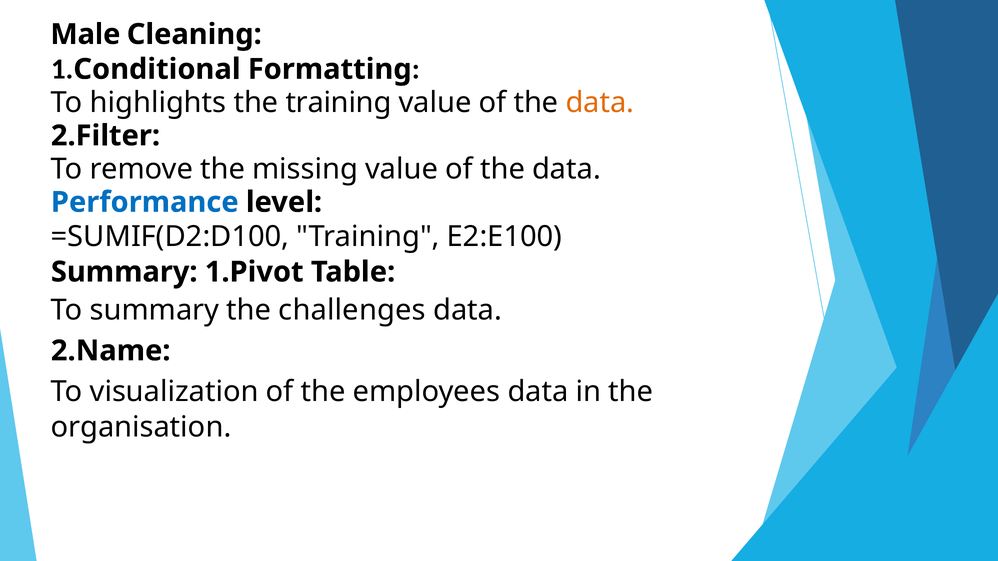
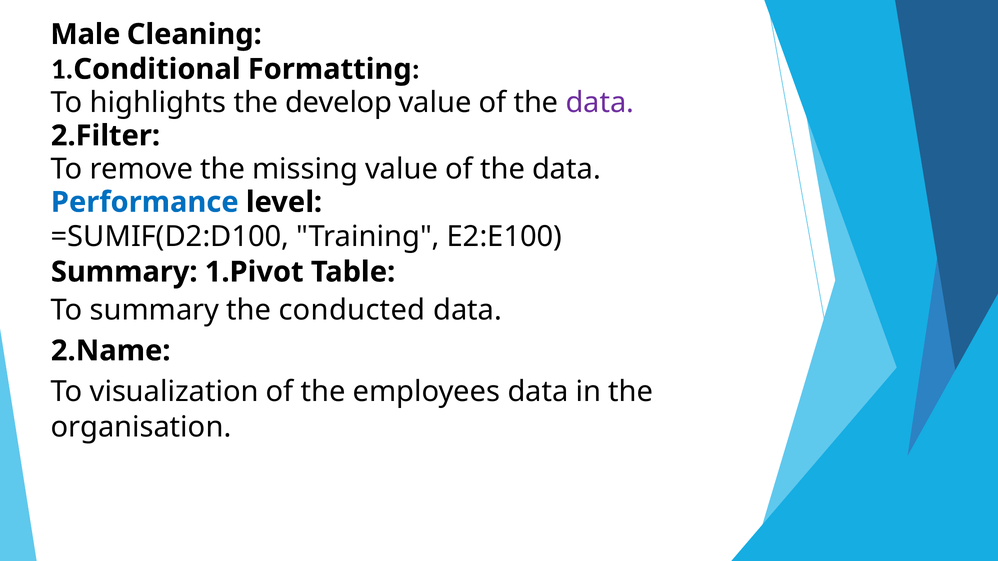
the training: training -> develop (339, 103)
data colour: orange -> purple (600, 103)
challenges: challenges -> conducted (352, 310)
